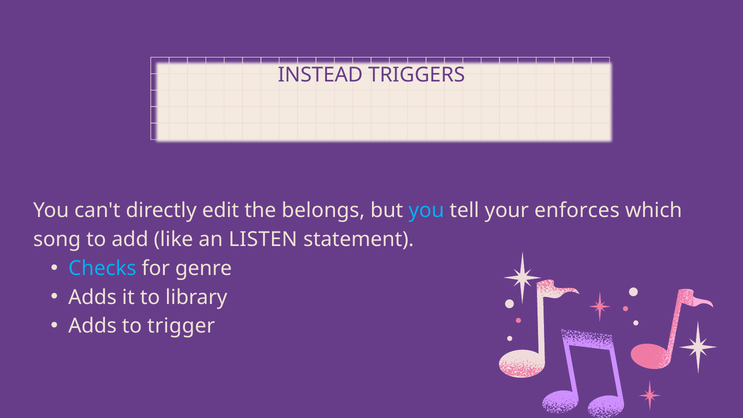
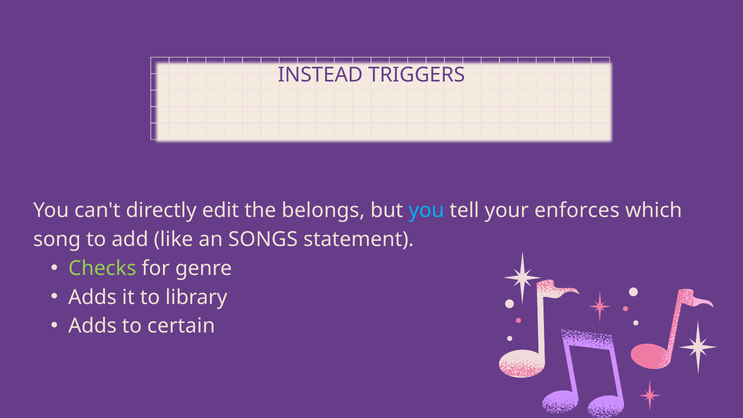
LISTEN: LISTEN -> SONGS (263, 239)
Checks colour: light blue -> light green (102, 268)
trigger: trigger -> certain (181, 326)
